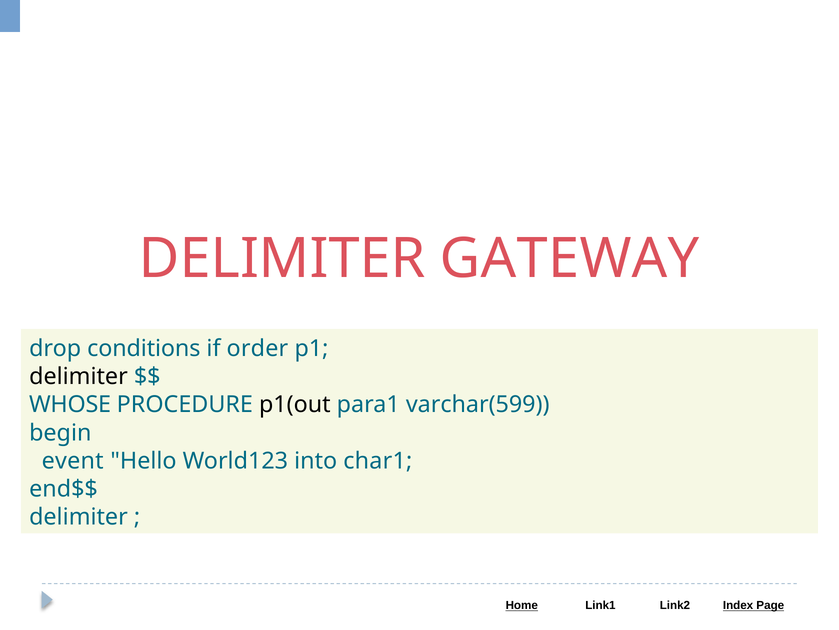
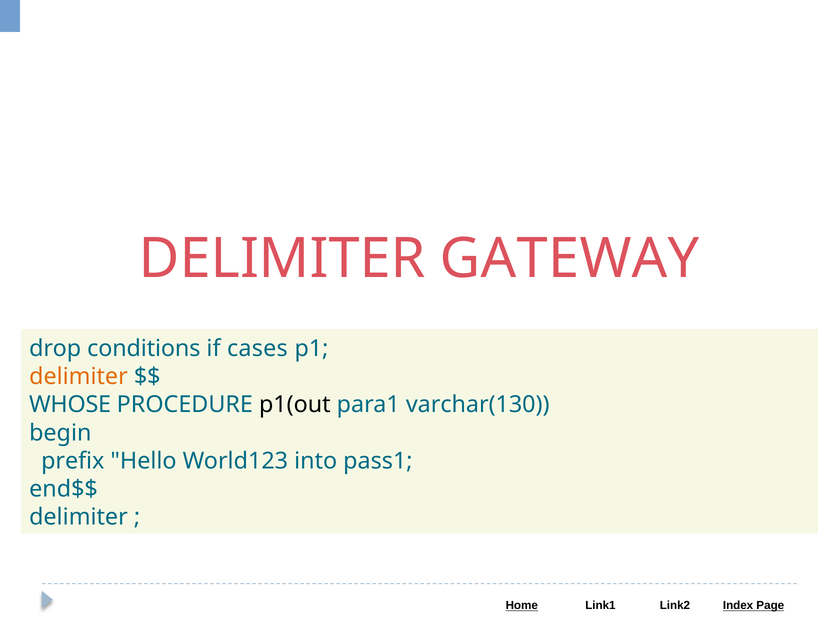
order: order -> cases (257, 348)
delimiter colour: black -> orange (78, 376)
varchar(599: varchar(599 -> varchar(130 (478, 404)
event: event -> prefix (73, 460)
char1: char1 -> pass1 (378, 460)
